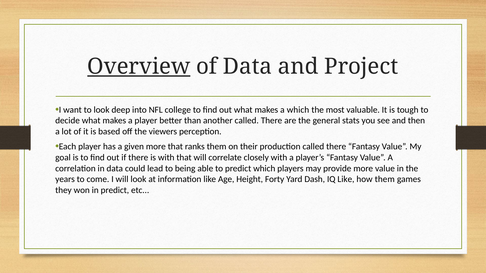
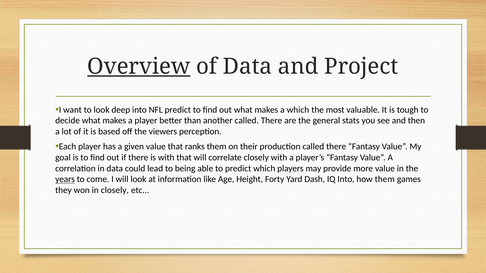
NFL college: college -> predict (178, 110)
given more: more -> value (156, 147)
years underline: none -> present (65, 180)
IQ Like: Like -> Into (346, 180)
in predict: predict -> closely (115, 190)
